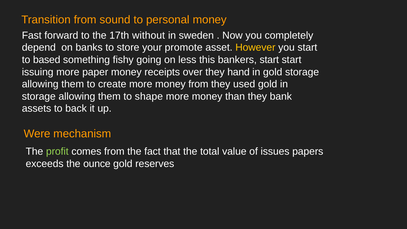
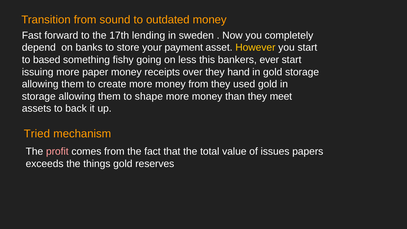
personal: personal -> outdated (168, 20)
without: without -> lending (149, 35)
promote: promote -> payment (184, 48)
bankers start: start -> ever (269, 60)
bank: bank -> meet (281, 96)
Were: Were -> Tried (37, 134)
profit colour: light green -> pink (57, 151)
ounce: ounce -> things (97, 164)
